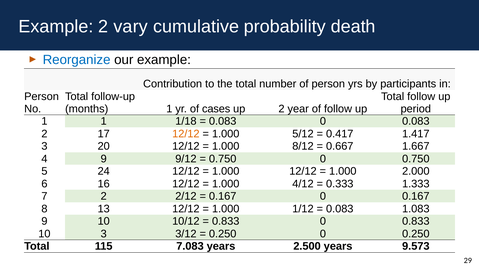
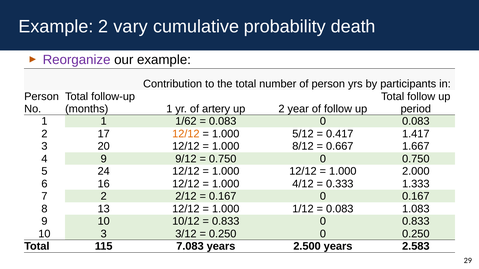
Reorganize colour: blue -> purple (77, 60)
cases: cases -> artery (216, 109)
1/18: 1/18 -> 1/62 (186, 121)
9.573: 9.573 -> 2.583 (416, 247)
